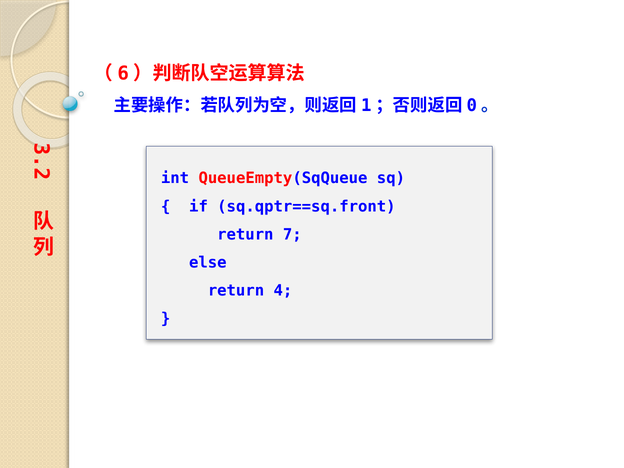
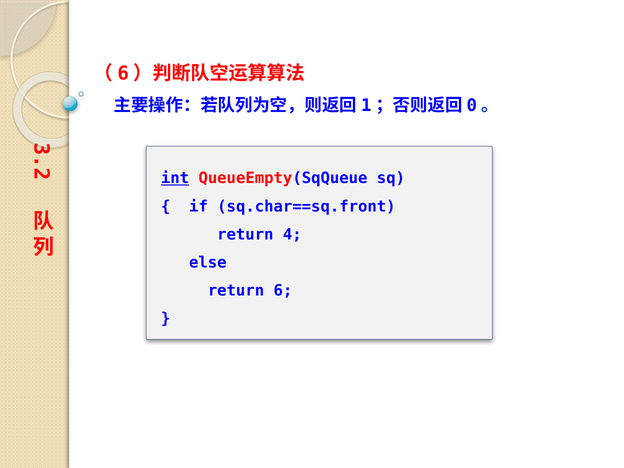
int underline: none -> present (175, 178)
sq.qptr==sq.front: sq.qptr==sq.front -> sq.char==sq.front (306, 206)
7: 7 -> 4 (292, 234)
4: 4 -> 6 (283, 291)
